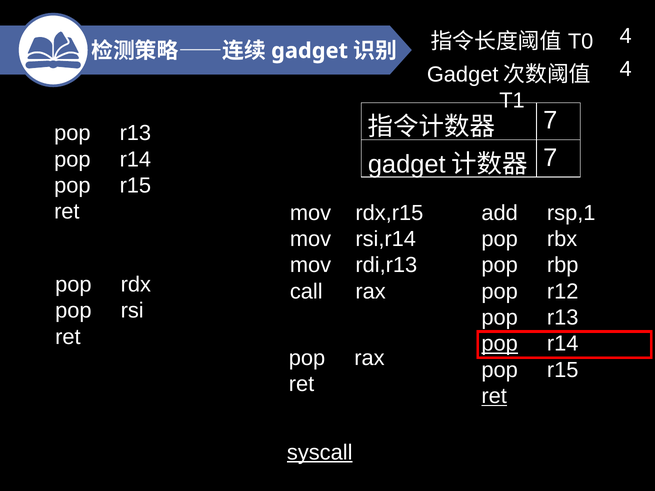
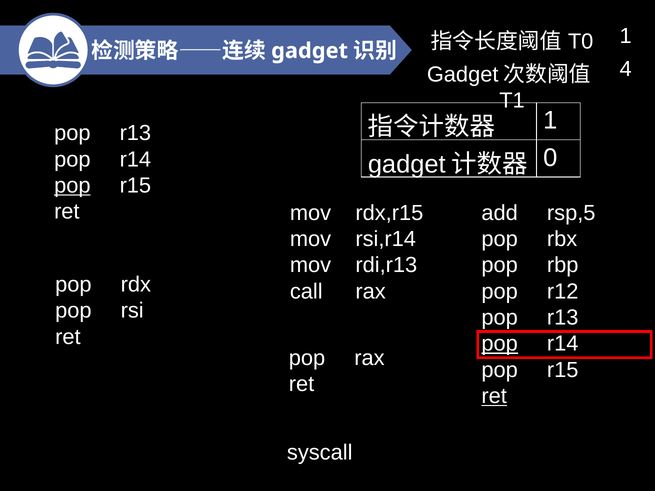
4: 4 -> 1 (626, 36)
7: 7 -> 1 (550, 121)
7: 7 -> 0 (550, 158)
pop underline: none -> present (72, 186)
rsp,1: rsp,1 -> rsp,5 (571, 213)
syscall underline: present -> none (320, 453)
